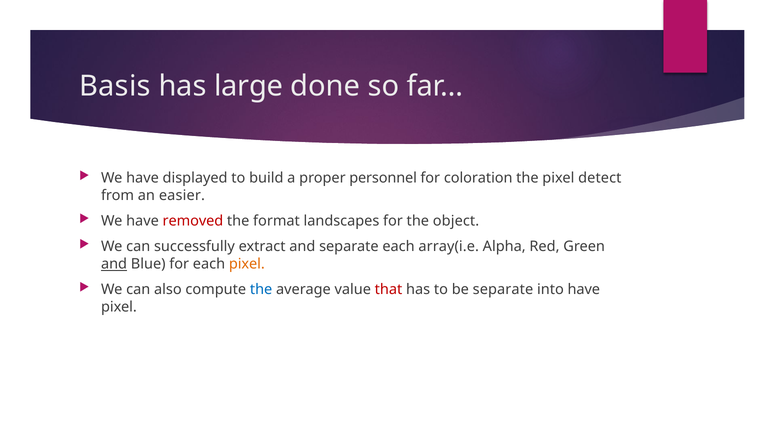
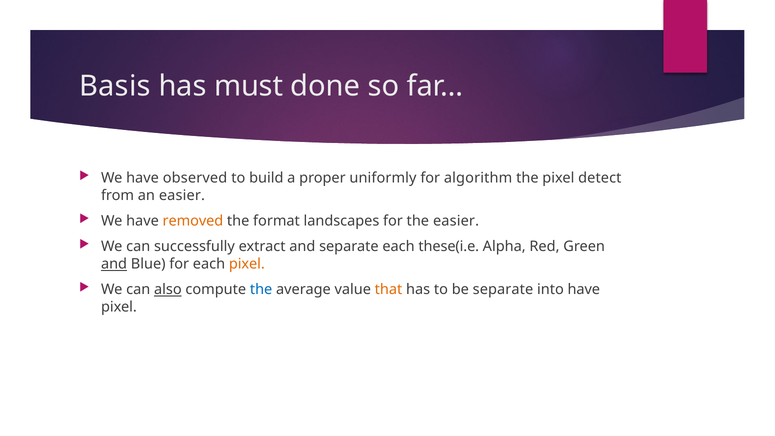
large: large -> must (249, 86)
displayed: displayed -> observed (195, 178)
personnel: personnel -> uniformly (383, 178)
coloration: coloration -> algorithm (478, 178)
removed colour: red -> orange (193, 221)
the object: object -> easier (456, 221)
array(i.e: array(i.e -> these(i.e (449, 247)
also underline: none -> present (168, 290)
that colour: red -> orange (389, 290)
